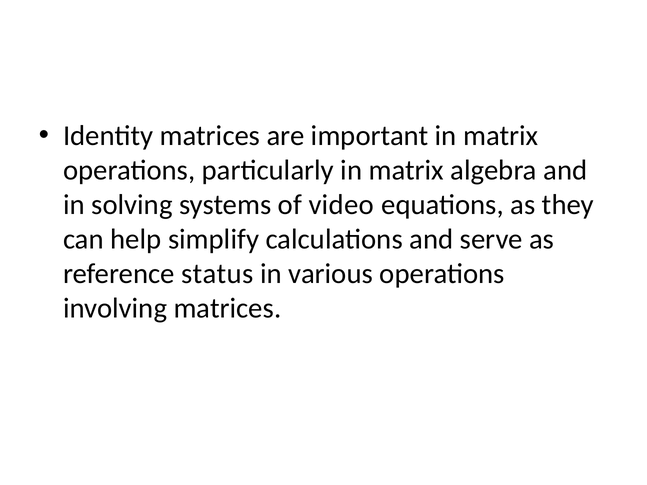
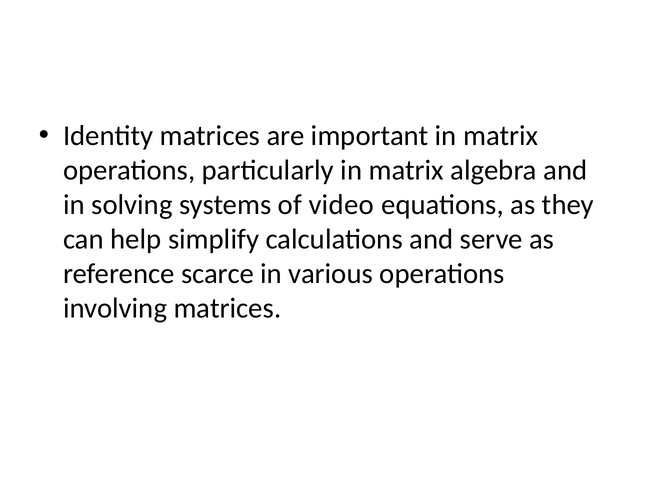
status: status -> scarce (218, 274)
